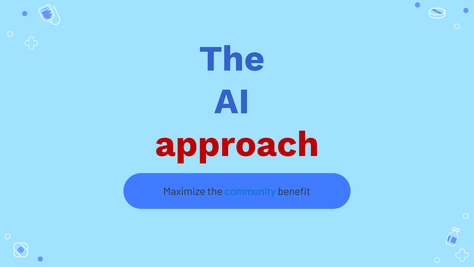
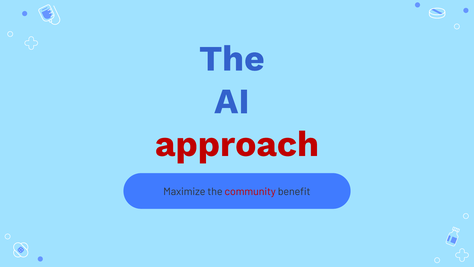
community colour: blue -> red (250, 191)
